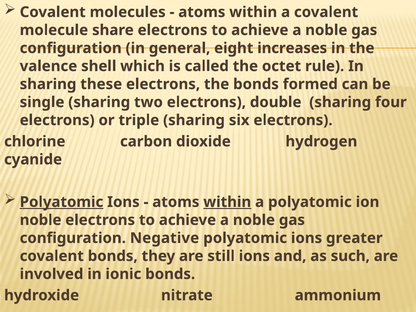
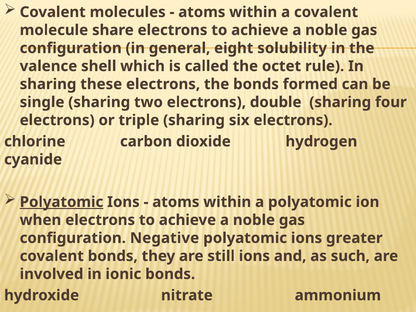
increases: increases -> solubility (292, 48)
within underline: present -> none (227, 202)
noble: noble -> when (40, 220)
